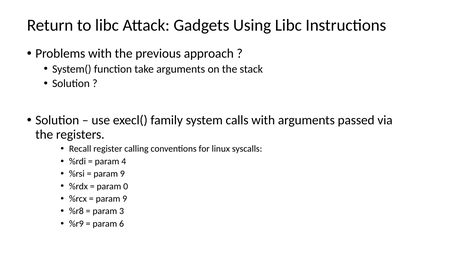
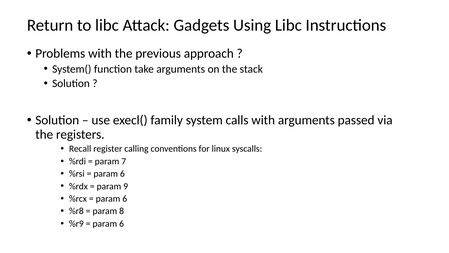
4: 4 -> 7 (124, 161)
9: 9 -> 6 (122, 174)
0: 0 -> 9 (126, 186)
9: 9 -> 6 (125, 198)
3: 3 -> 8 (122, 211)
